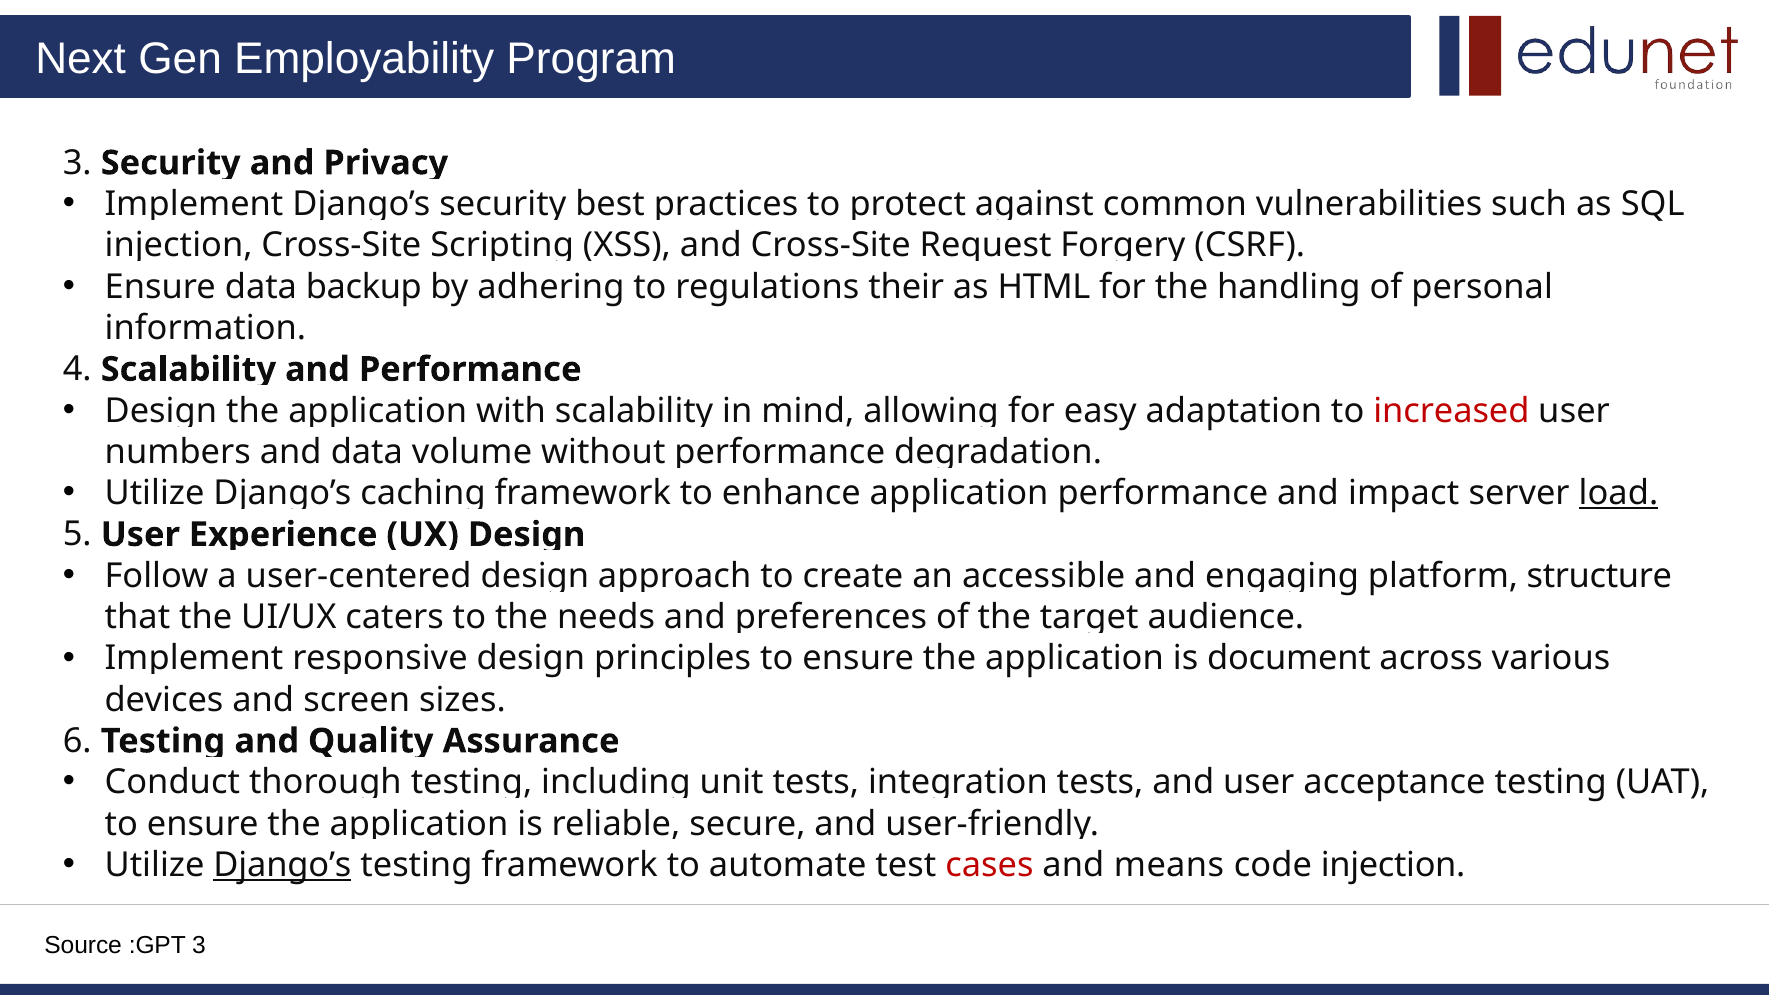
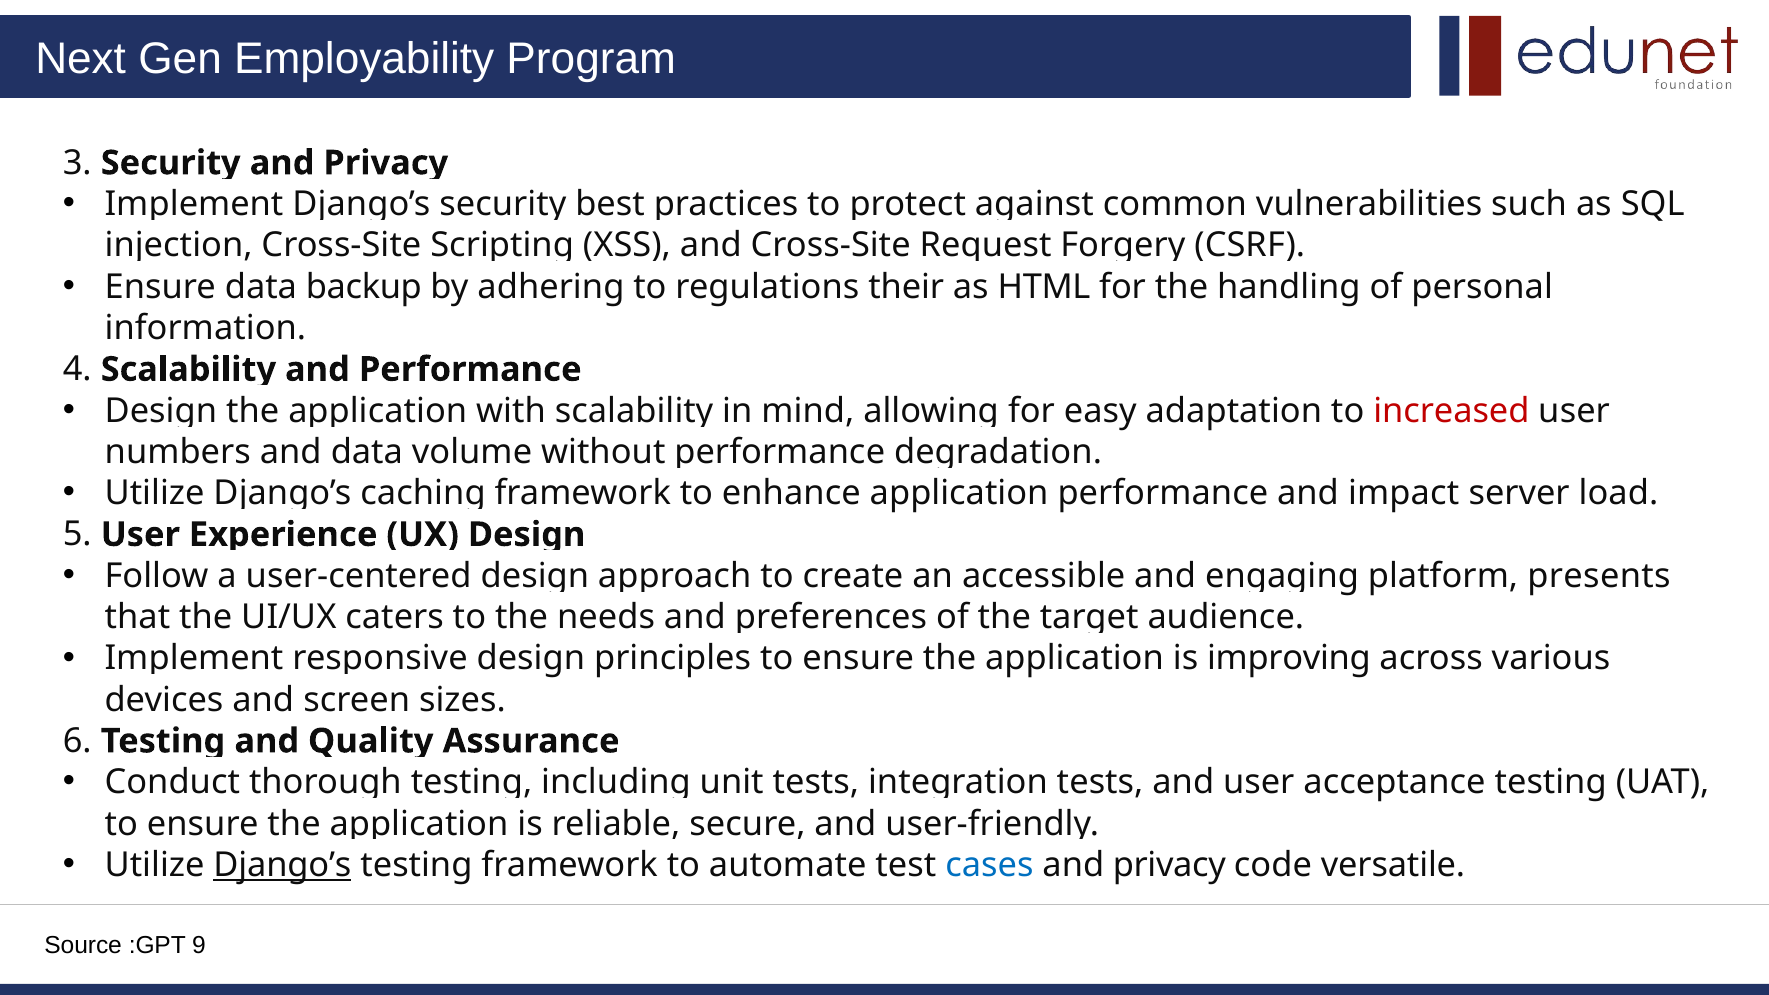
load underline: present -> none (1618, 493)
structure: structure -> presents (1599, 576)
document: document -> improving (1289, 659)
cases colour: red -> blue (989, 865)
means: means -> privacy (1169, 865)
code injection: injection -> versatile (1393, 865)
:GPT 3: 3 -> 9 (199, 946)
